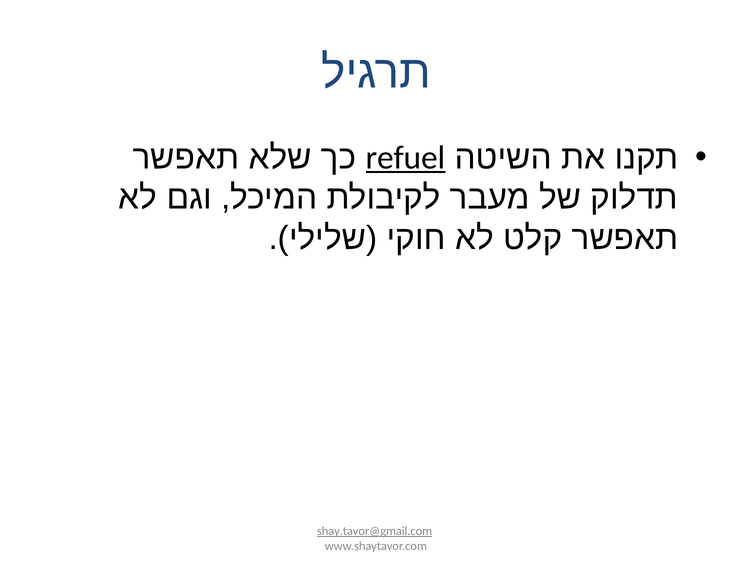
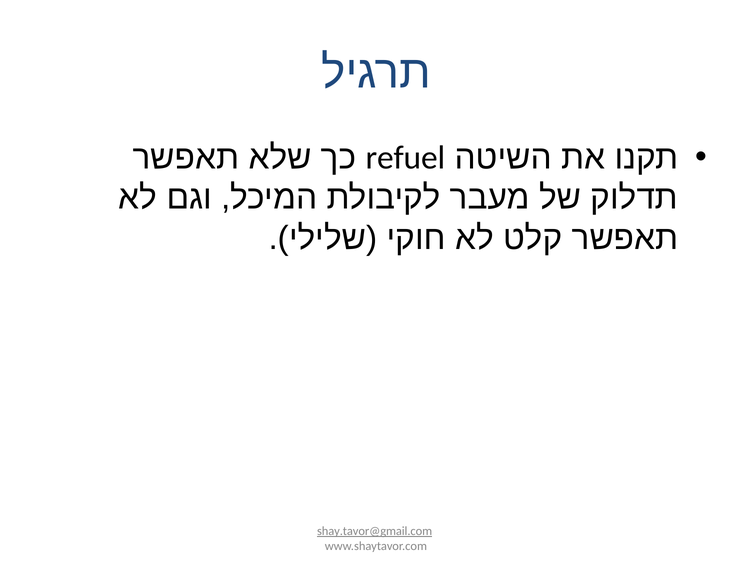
refuel underline: present -> none (406, 158)
